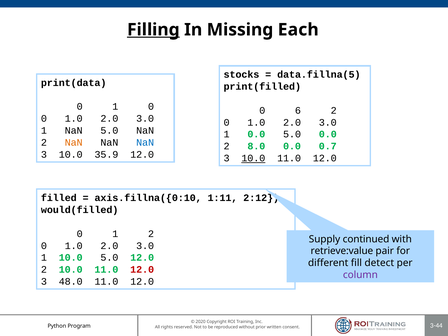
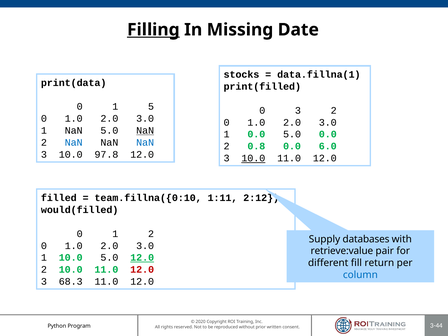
Each: Each -> Date (298, 30)
data.fillna(5: data.fillna(5 -> data.fillna(1 (319, 75)
1 0: 0 -> 5 (151, 107)
0 6: 6 -> 3 (298, 110)
NaN underline: none -> present (145, 131)
NaN colour: orange -> blue (74, 142)
8.0: 8.0 -> 0.8 (256, 146)
0.7: 0.7 -> 6.0 (328, 146)
35.9: 35.9 -> 97.8 (106, 154)
axis.fillna({0:10: axis.fillna({0:10 -> team.fillna({0:10 (148, 198)
continued: continued -> databases (366, 239)
12.0 underline: none -> present (142, 258)
detect: detect -> return (379, 263)
column colour: purple -> blue (360, 275)
48.0: 48.0 -> 68.3 (71, 282)
